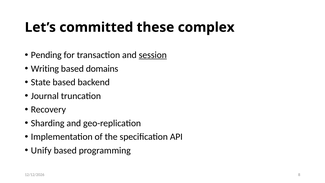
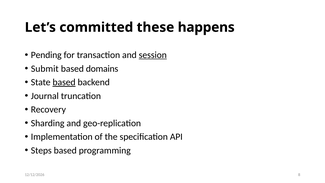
complex: complex -> happens (206, 27)
Writing: Writing -> Submit (45, 69)
based underline: none -> present (64, 82)
Unify: Unify -> Steps (41, 150)
